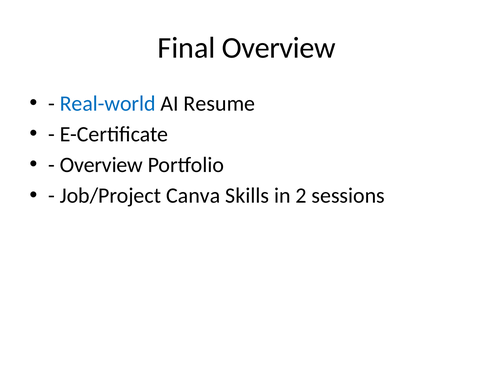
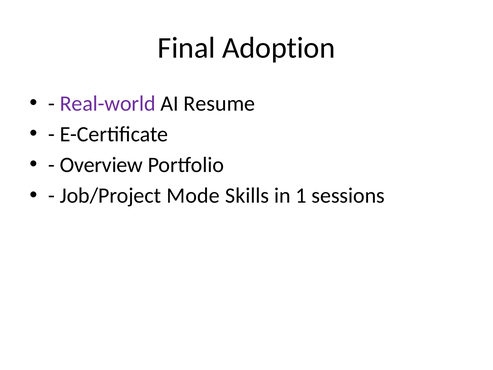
Final Overview: Overview -> Adoption (279, 48)
Real-world colour: blue -> purple (108, 103)
Canva: Canva -> Mode (193, 195)
2: 2 -> 1 (301, 195)
